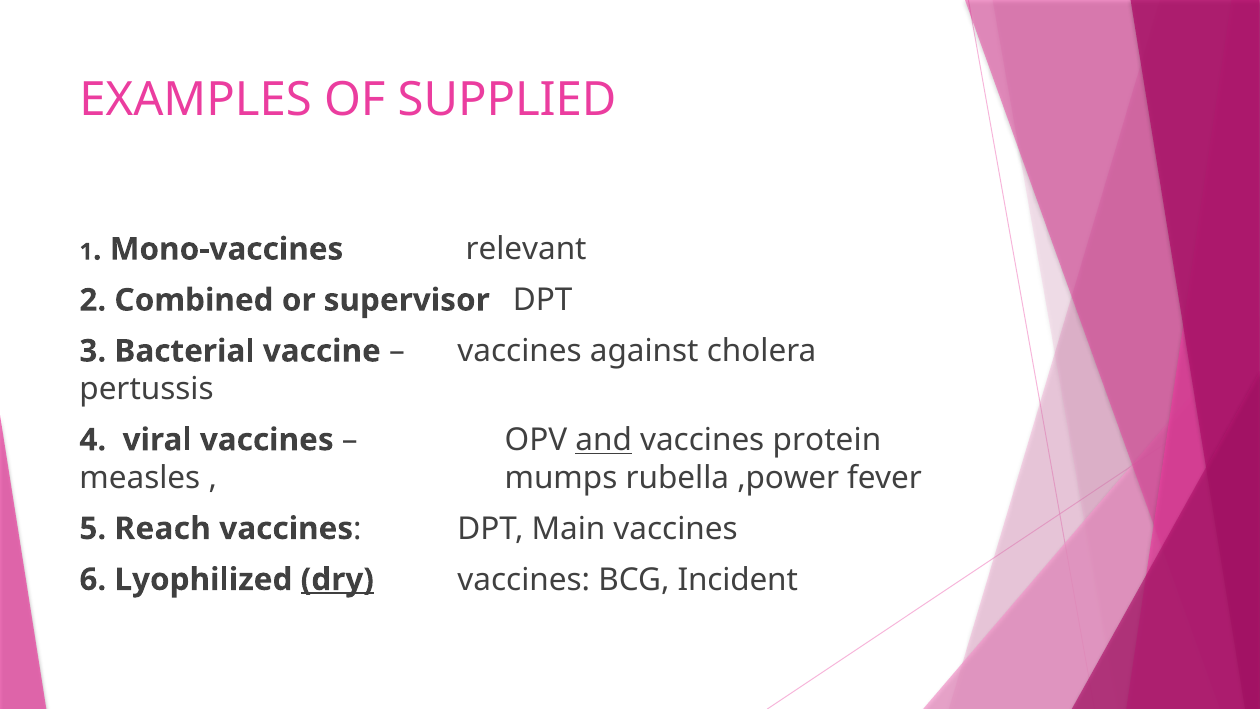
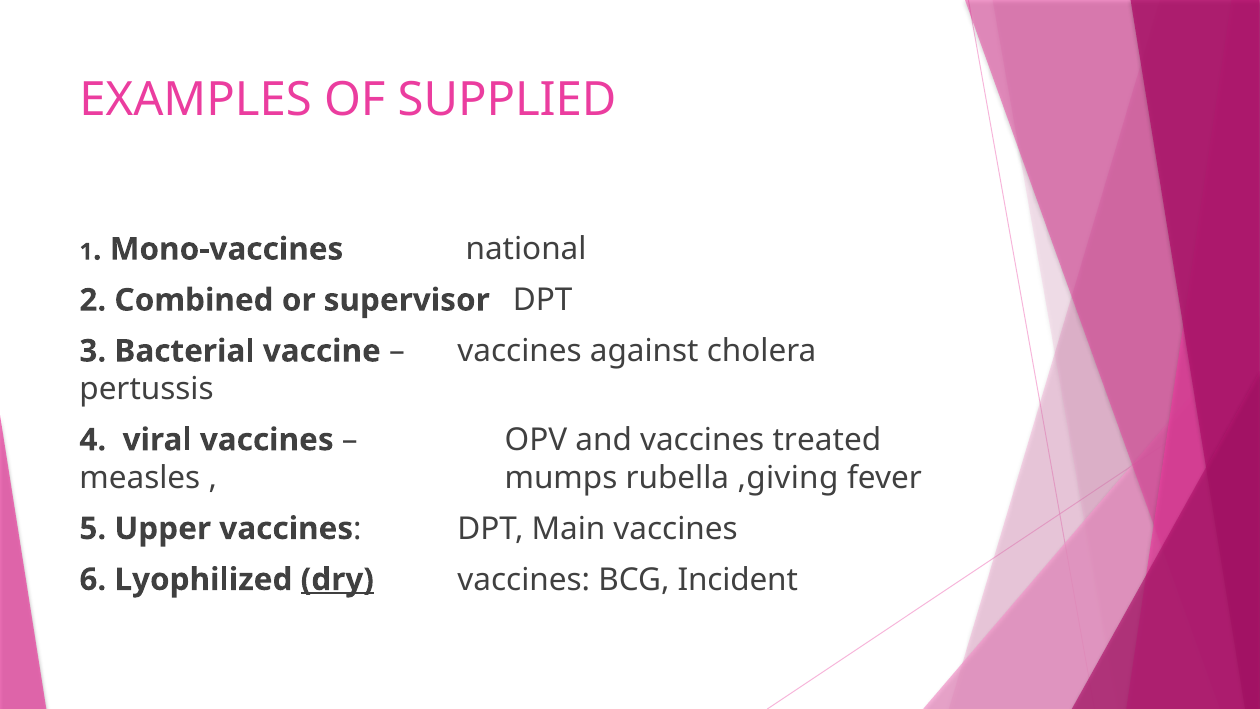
relevant: relevant -> national (526, 249)
and underline: present -> none (604, 440)
protein: protein -> treated (827, 440)
,power: ,power -> ,giving (788, 478)
Reach: Reach -> Upper (163, 528)
